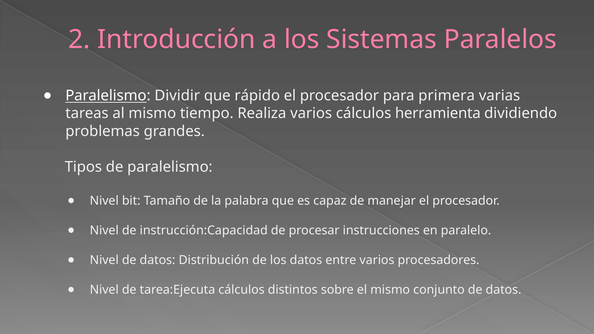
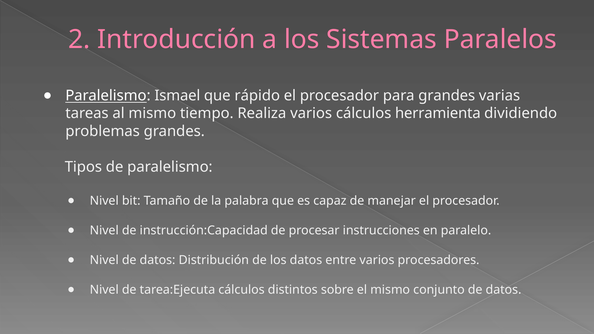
Dividir: Dividir -> Ismael (177, 96)
para primera: primera -> grandes (447, 96)
